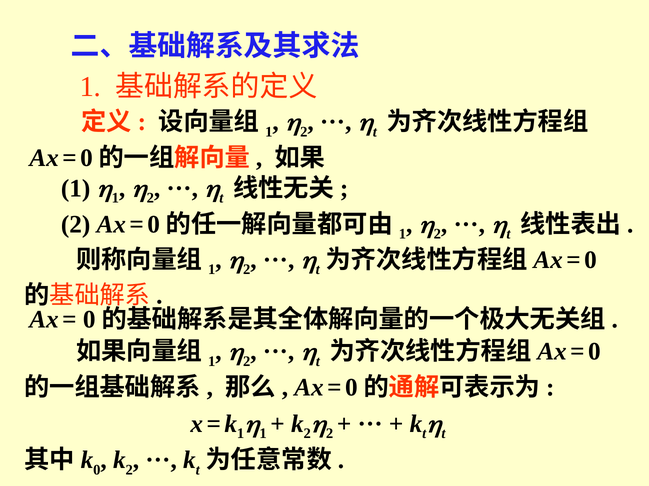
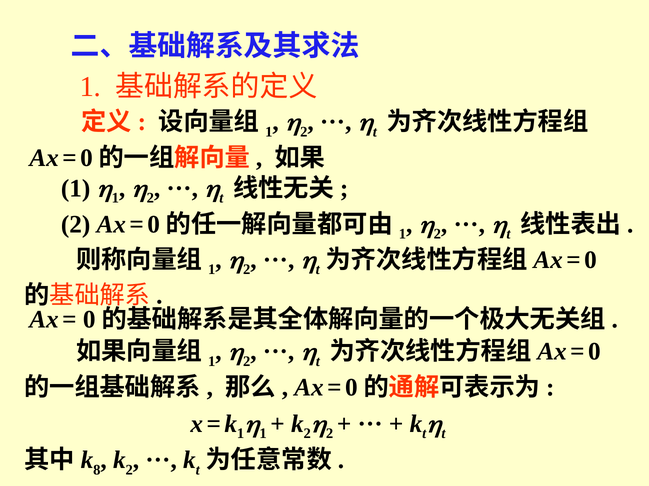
0: 0 -> 8 (97, 470)
